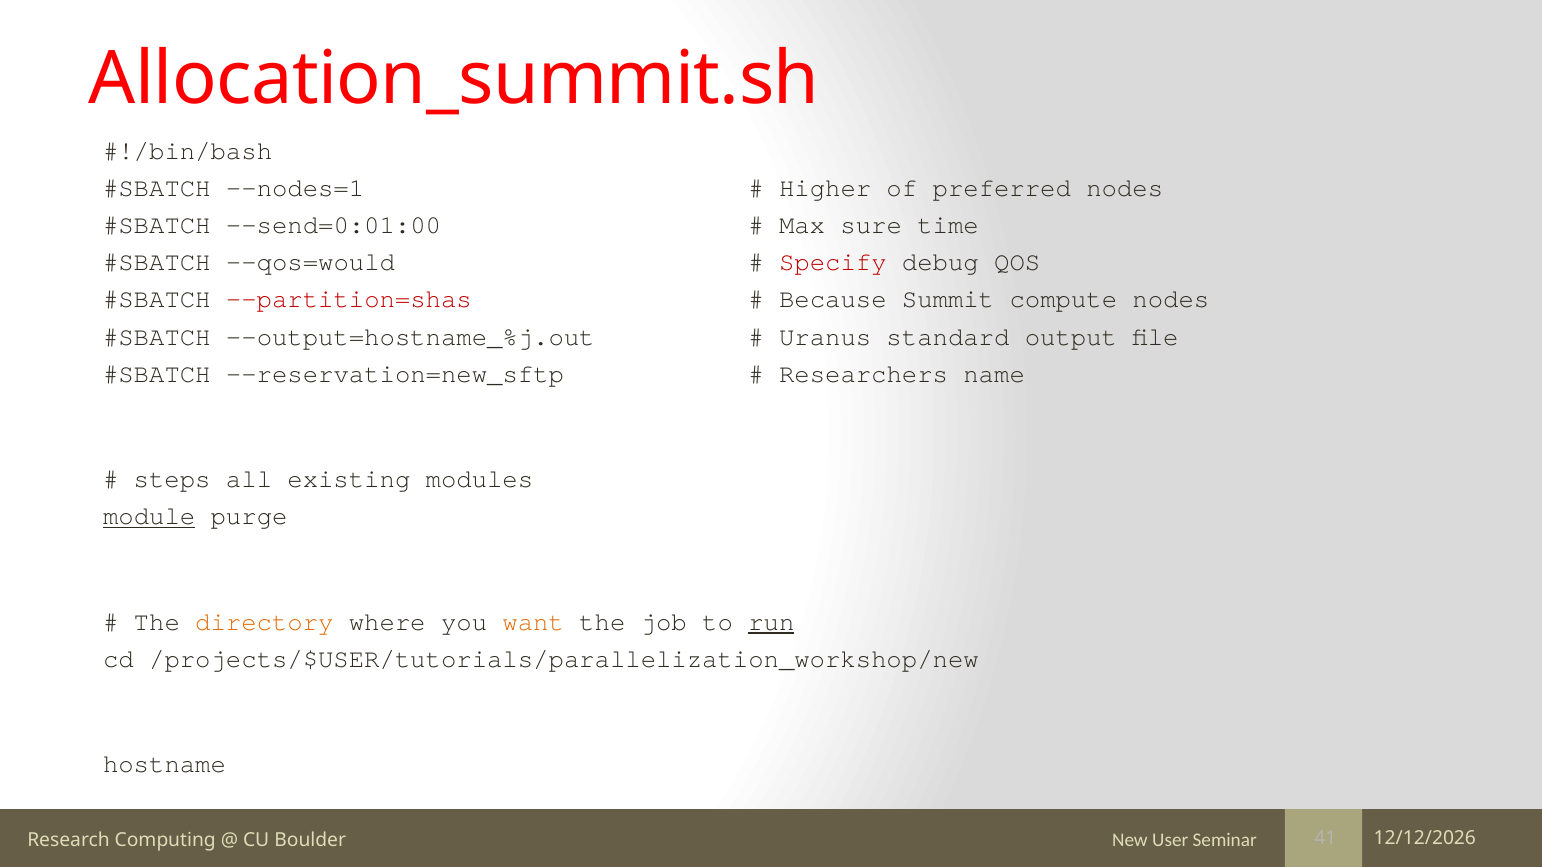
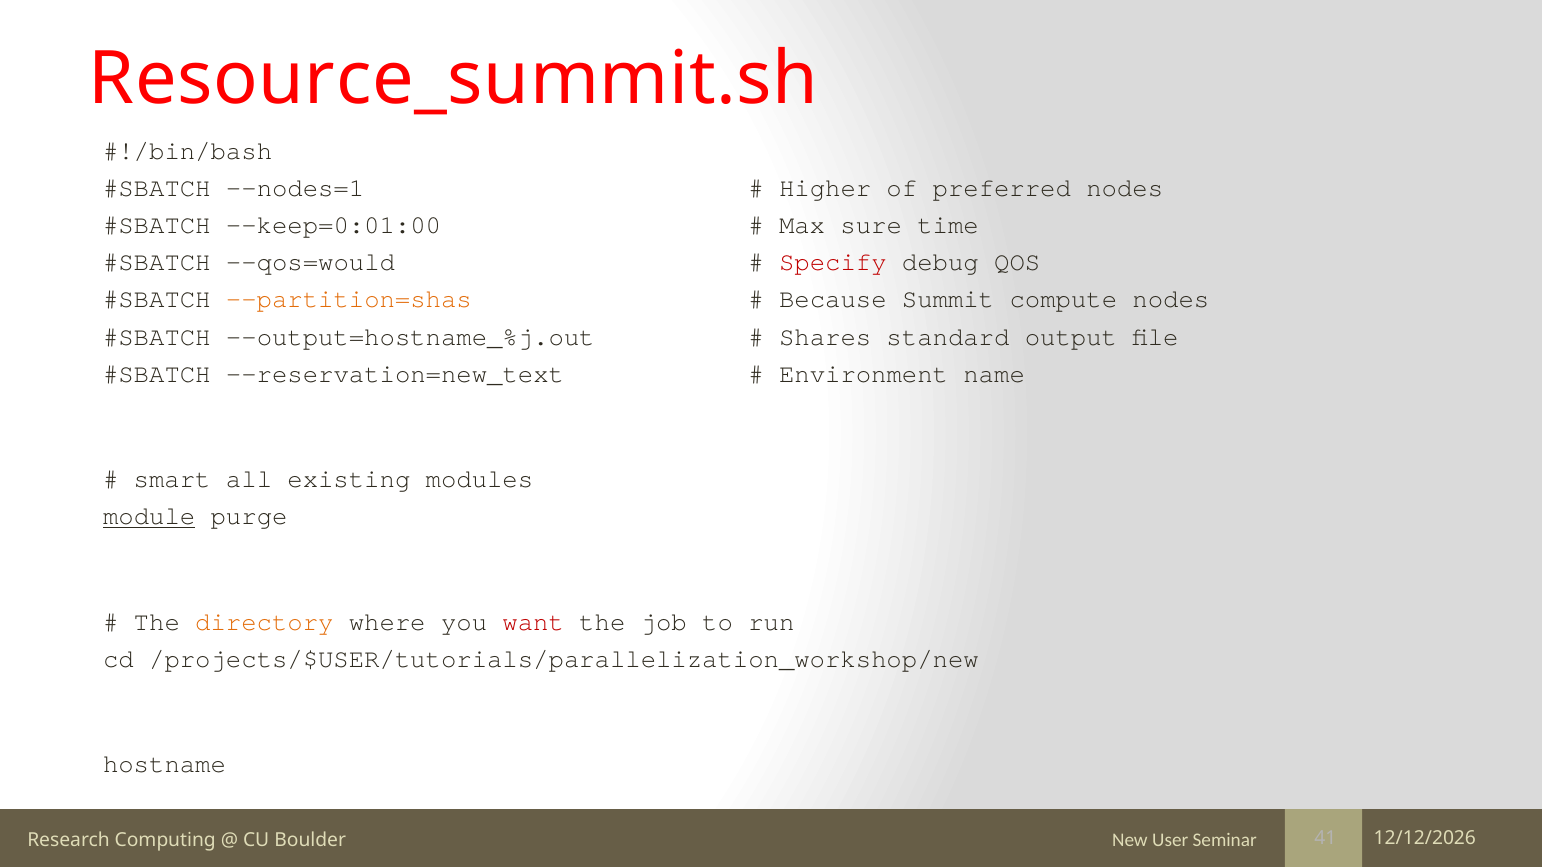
Allocation_summit.sh: Allocation_summit.sh -> Resource_summit.sh (454, 79)
--send=0:01:00: --send=0:01:00 -> --keep=0:01:00 (334, 225)
--partition=shas colour: red -> orange (349, 300)
Uranus: Uranus -> Shares (825, 337)
--reservation=new_sftp: --reservation=new_sftp -> --reservation=new_text (395, 374)
Researchers: Researchers -> Environment (864, 374)
steps: steps -> smart (172, 479)
want colour: orange -> red (533, 622)
run underline: present -> none (771, 622)
